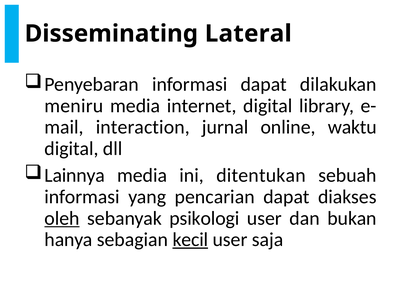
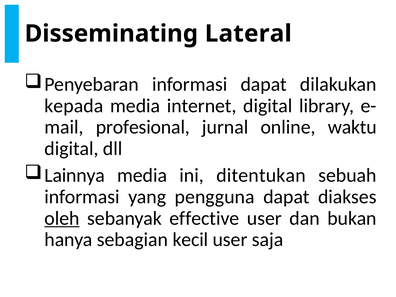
meniru: meniru -> kepada (74, 106)
interaction: interaction -> profesional (143, 127)
pencarian: pencarian -> pengguna (215, 197)
psikologi: psikologi -> effective (204, 218)
kecil underline: present -> none (190, 240)
